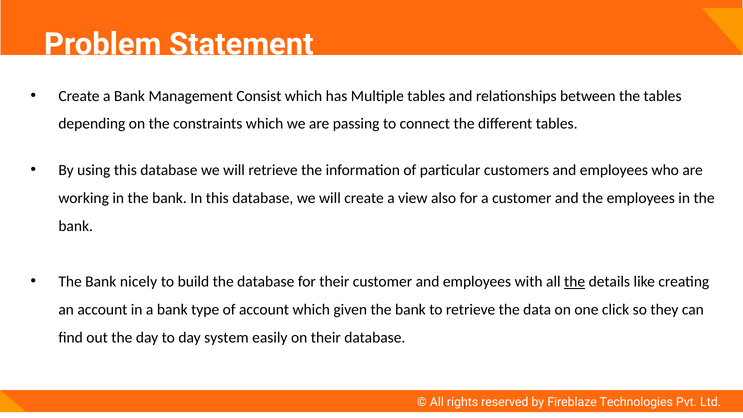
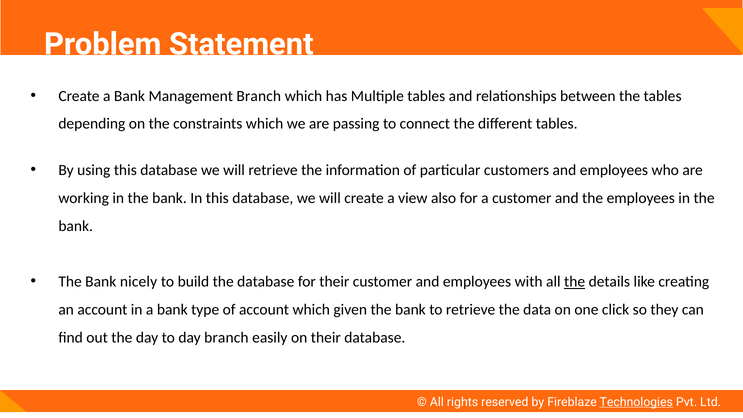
Management Consist: Consist -> Branch (259, 96)
day system: system -> branch (226, 337)
Technologies underline: none -> present (636, 402)
